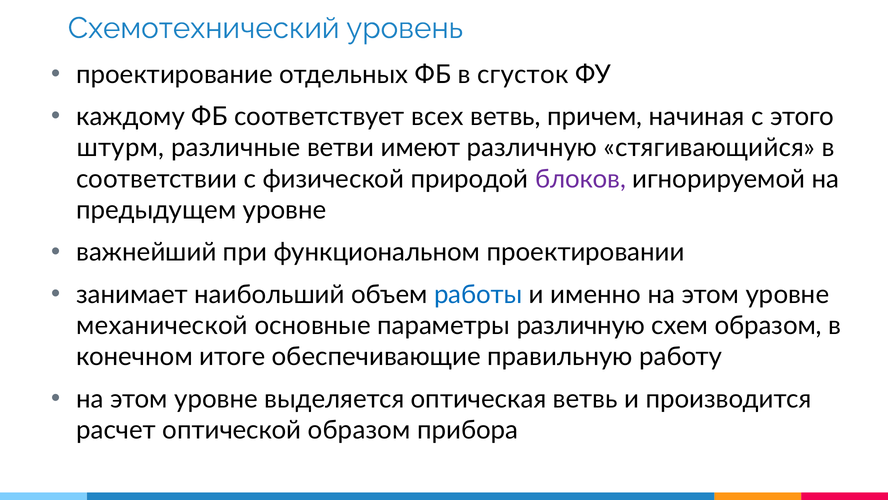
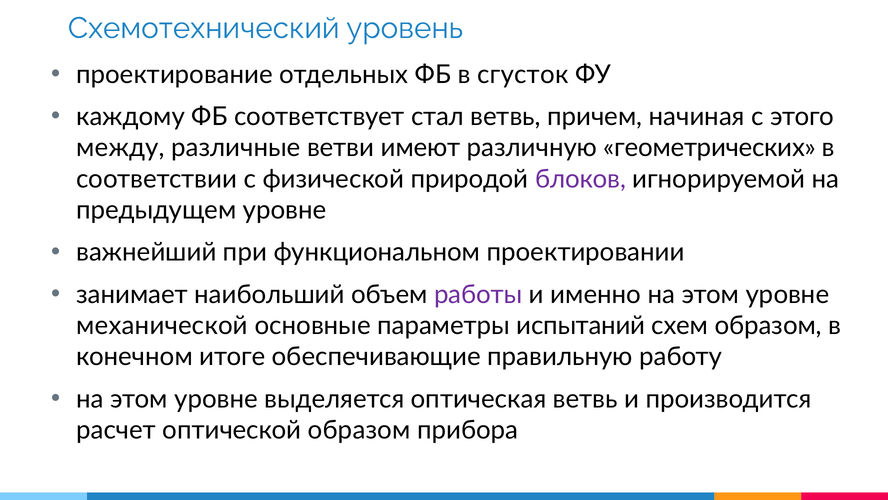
всех: всех -> стал (438, 117)
штурм: штурм -> между (120, 148)
стягивающийся: стягивающийся -> геометрических (710, 148)
работы colour: blue -> purple (478, 294)
параметры различную: различную -> испытаний (581, 325)
